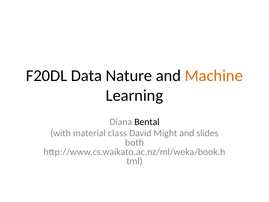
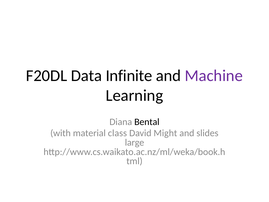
Nature: Nature -> Infinite (129, 76)
Machine colour: orange -> purple (214, 76)
both: both -> large (135, 142)
